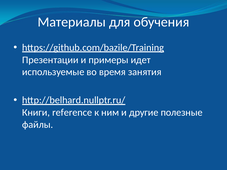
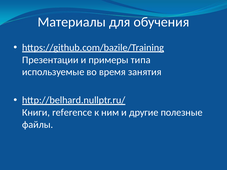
идет: идет -> типа (141, 60)
